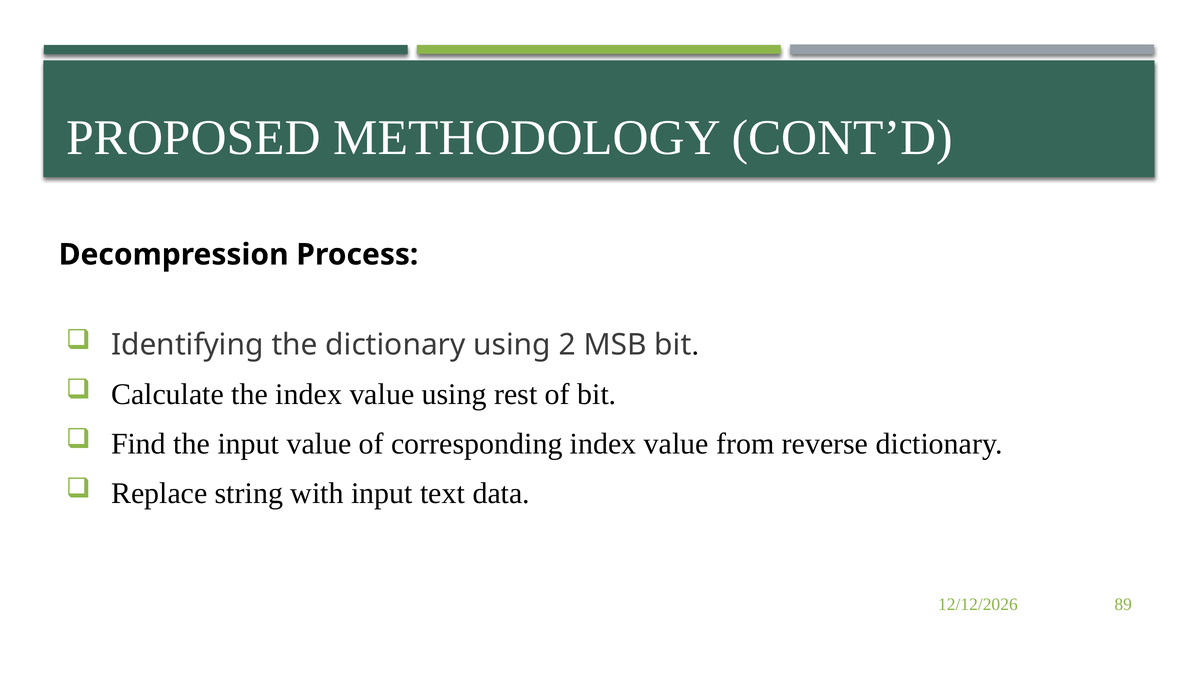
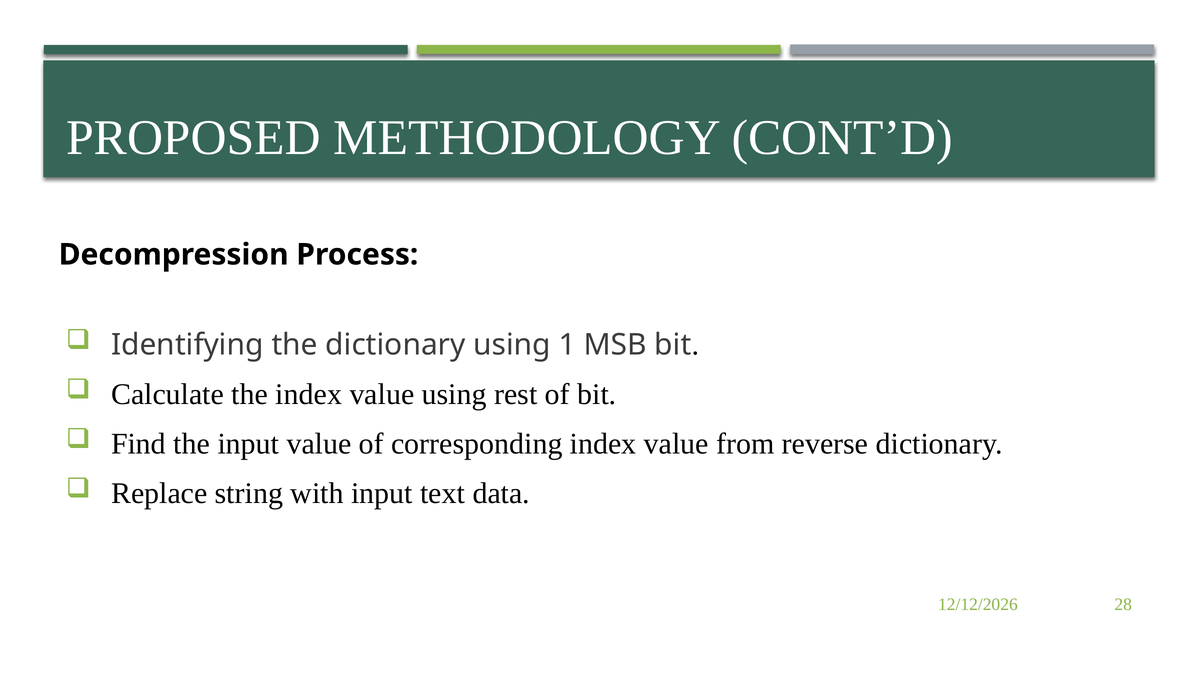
2: 2 -> 1 (567, 345)
89: 89 -> 28 (1123, 604)
